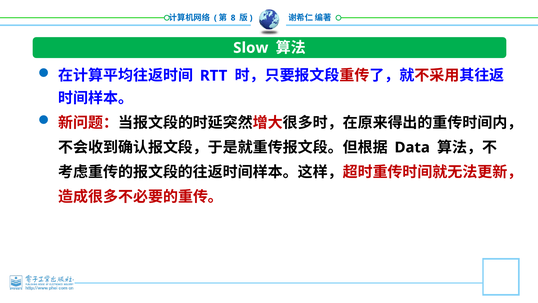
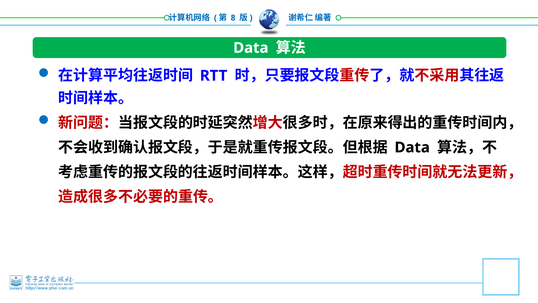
Slow: Slow -> Data (251, 48)
